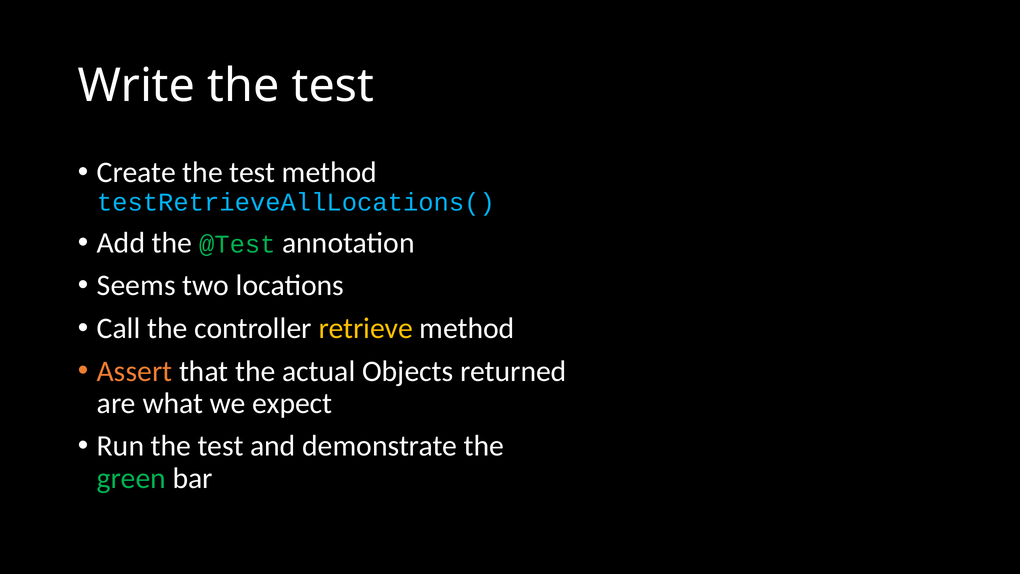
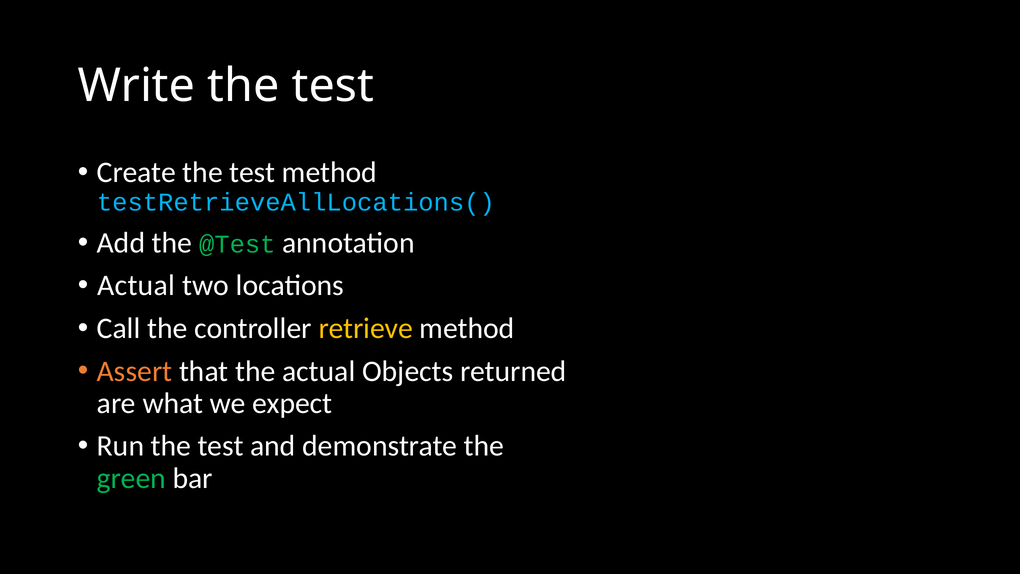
Seems: Seems -> Actual (136, 286)
